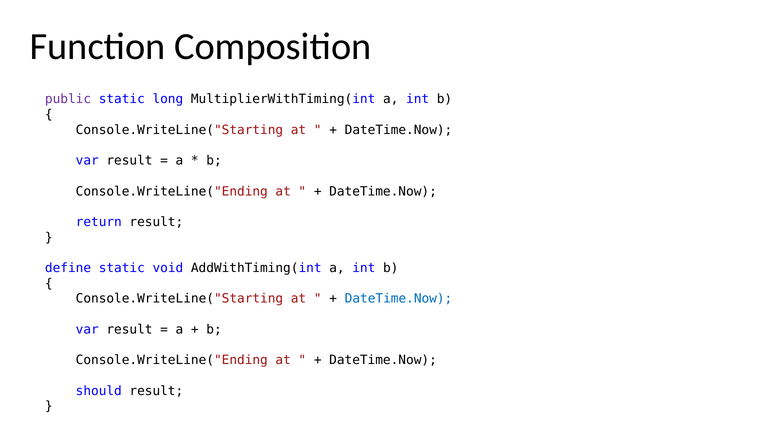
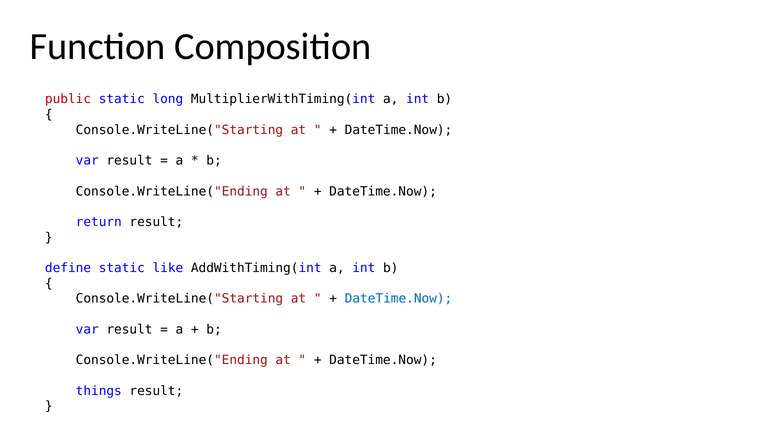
public colour: purple -> red (68, 99)
void: void -> like (168, 268)
should: should -> things (99, 391)
